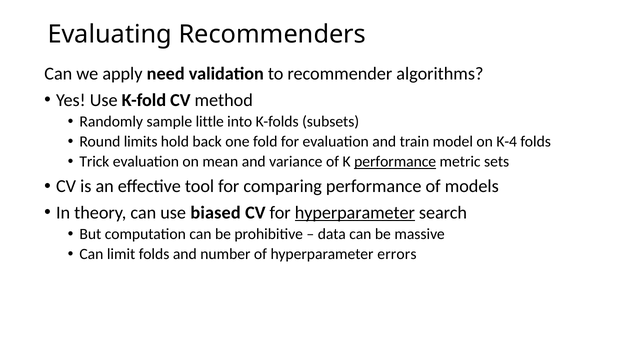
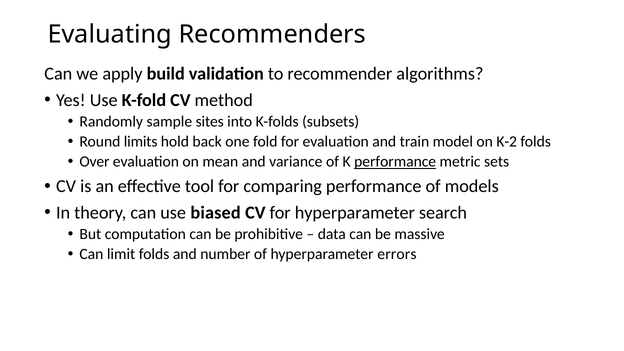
need: need -> build (166, 74)
little: little -> sites (210, 122)
K-4: K-4 -> K-2 (507, 142)
Trick: Trick -> Over (94, 162)
hyperparameter underline: present -> none (355, 213)
